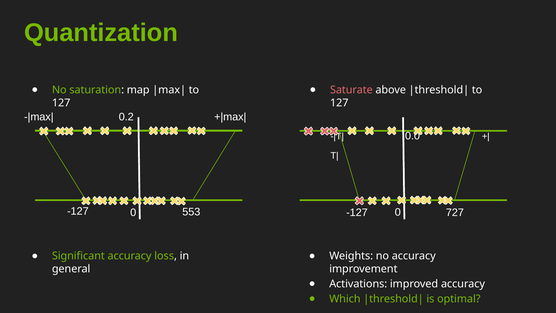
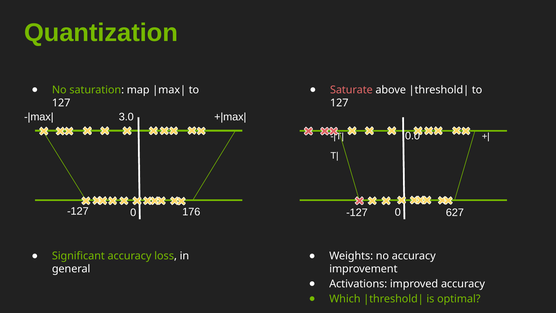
0.2: 0.2 -> 3.0 (126, 117)
553: 553 -> 176 (191, 212)
727: 727 -> 627 (455, 213)
